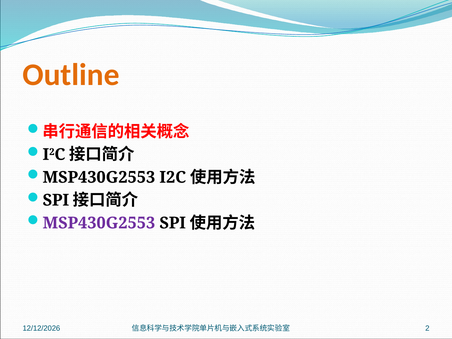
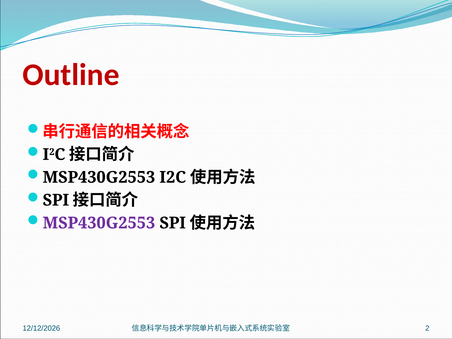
Outline colour: orange -> red (71, 75)
